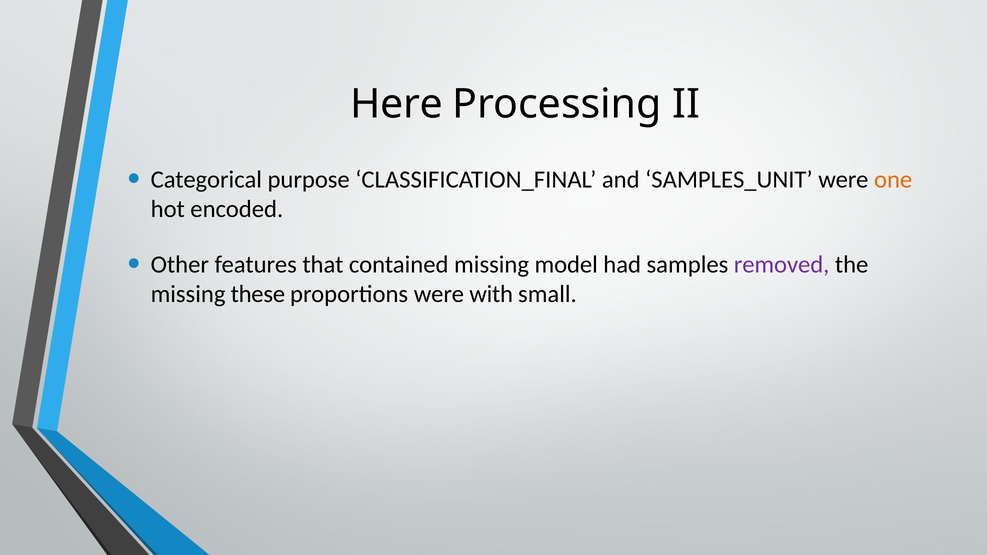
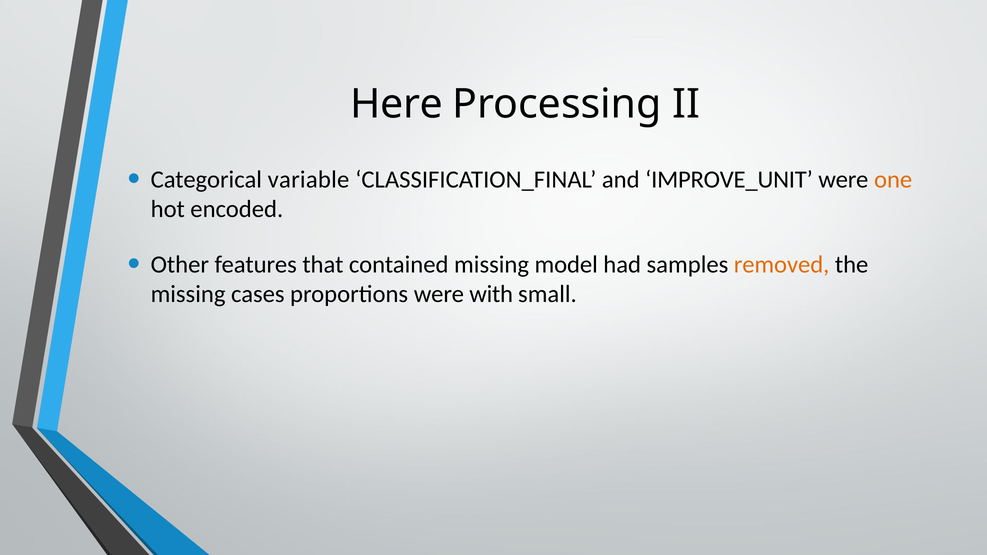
purpose: purpose -> variable (309, 180)
SAMPLES_UNIT: SAMPLES_UNIT -> IMPROVE_UNIT (729, 180)
removed colour: purple -> orange (782, 265)
these: these -> cases (258, 294)
